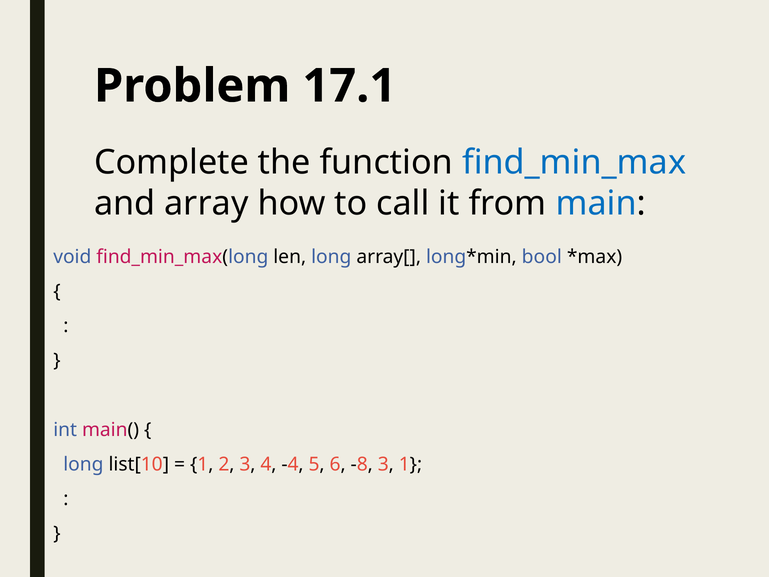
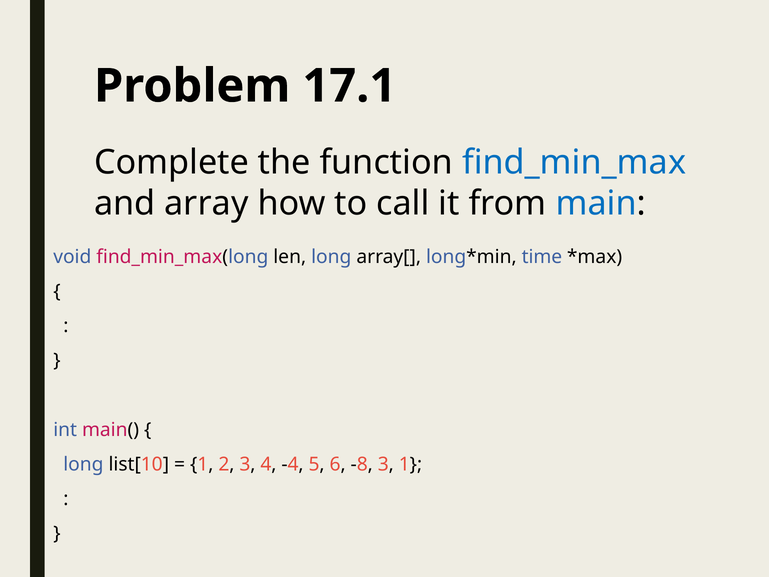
bool: bool -> time (542, 257)
